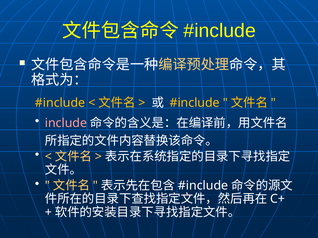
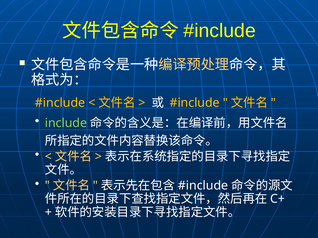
include colour: pink -> light green (66, 123)
